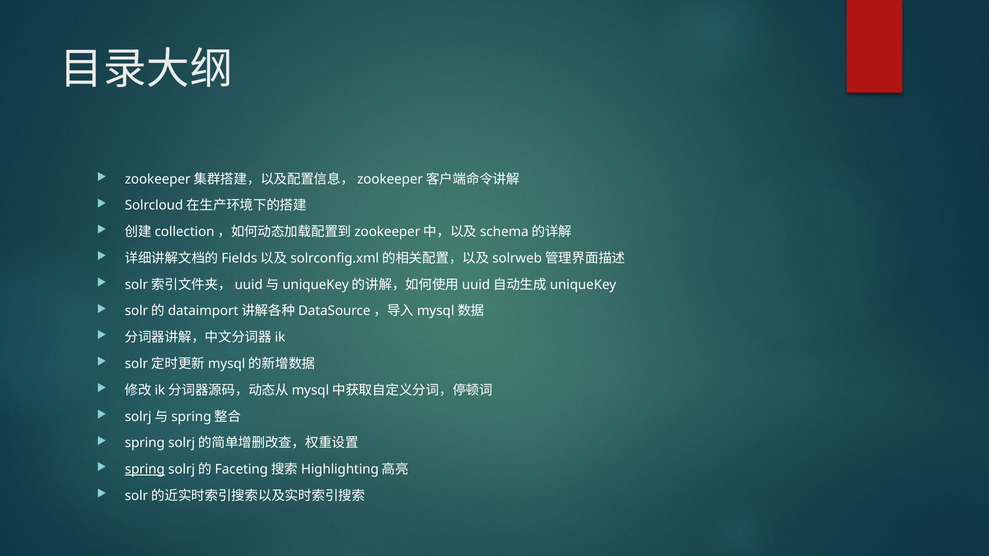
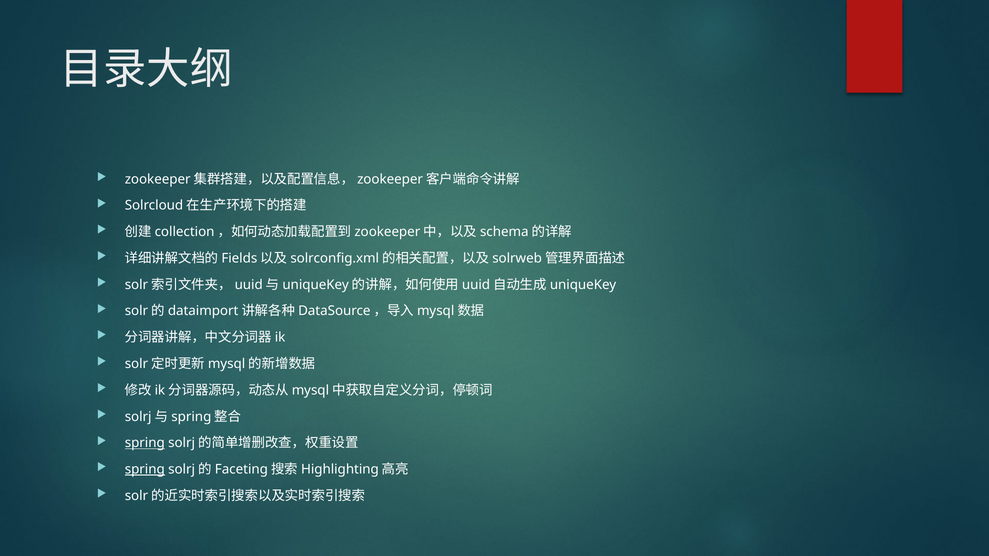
spring underline: none -> present (145, 443)
